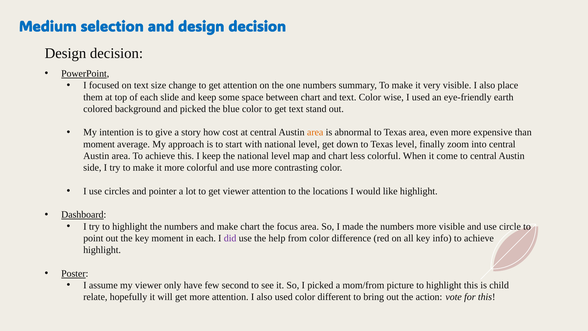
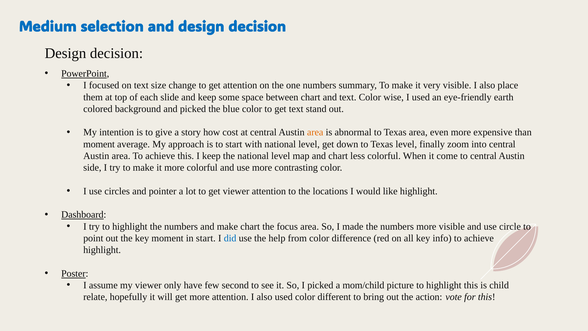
in each: each -> start (206, 238)
did colour: purple -> blue (230, 238)
mom/from: mom/from -> mom/child (363, 285)
